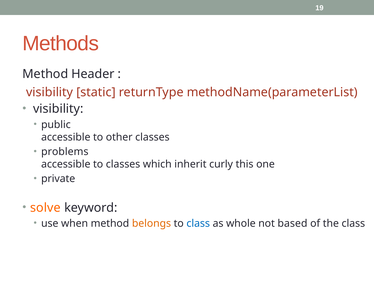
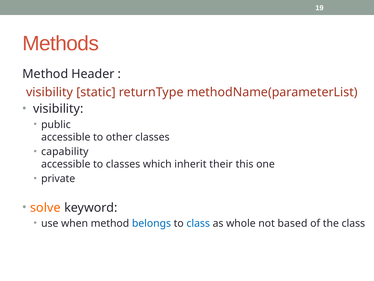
problems: problems -> capability (65, 151)
curly: curly -> their (221, 164)
belongs colour: orange -> blue (151, 223)
